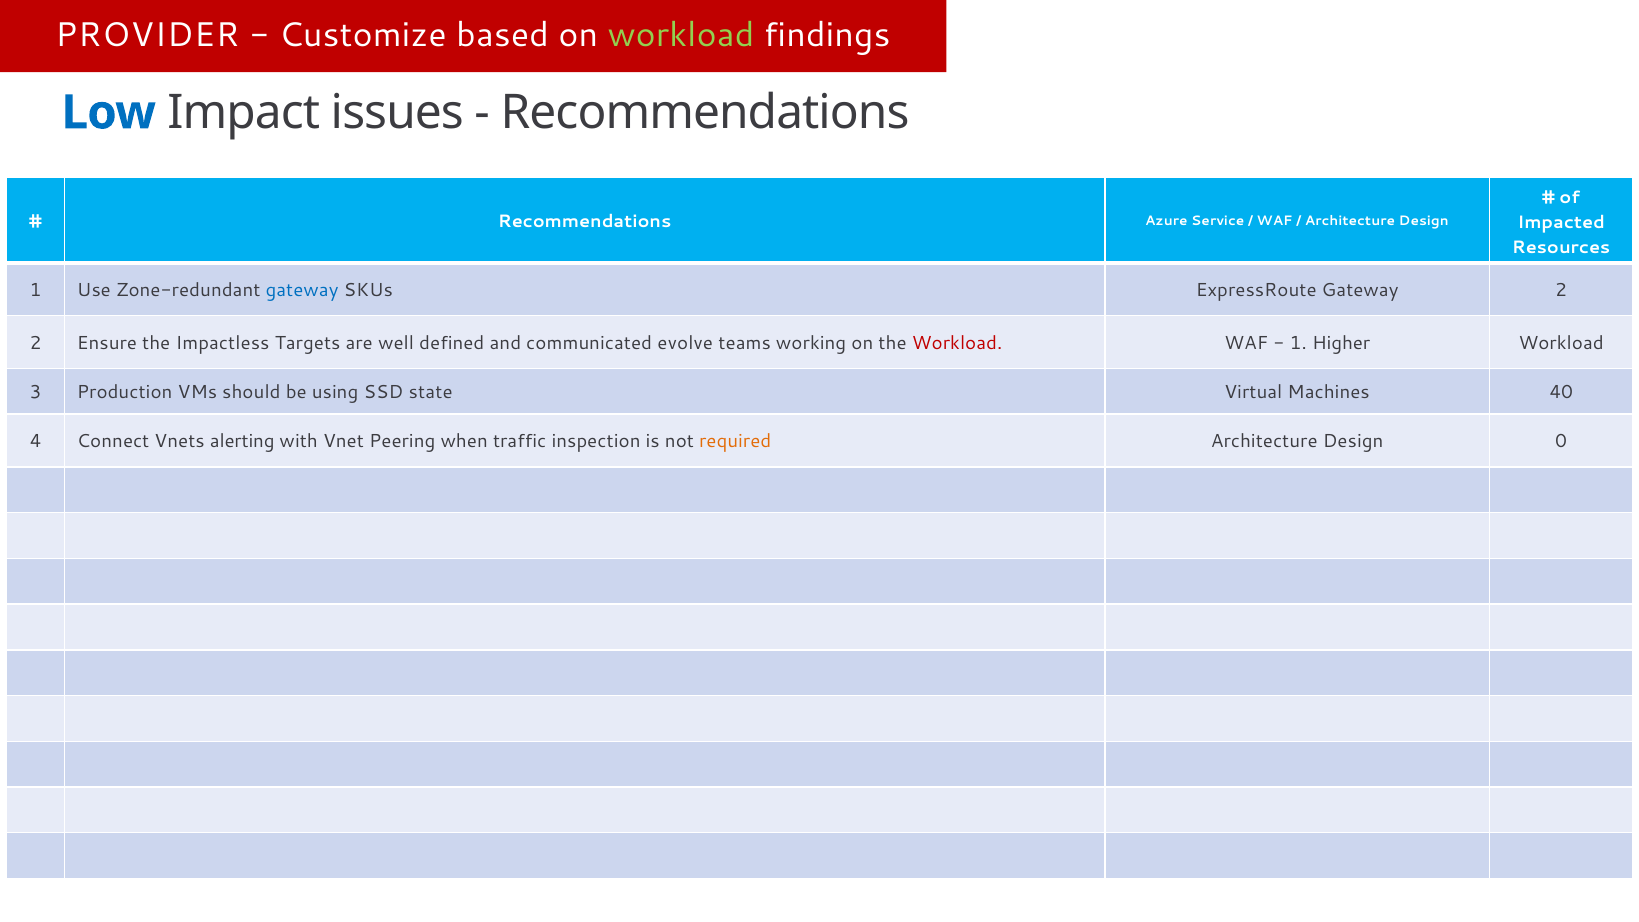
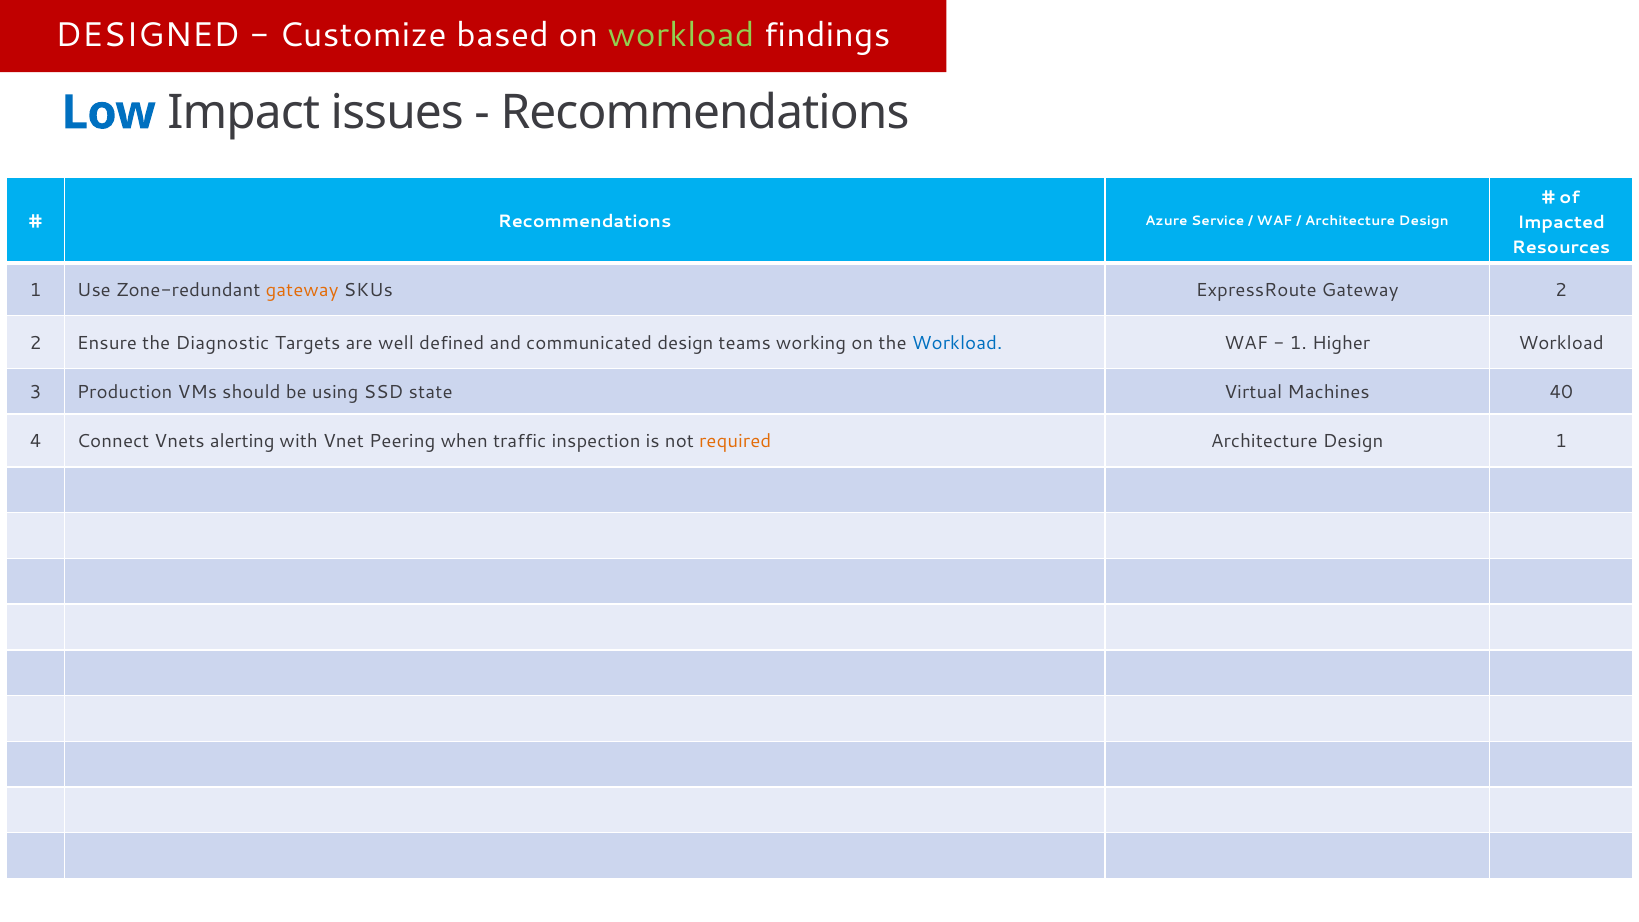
PROVIDER: PROVIDER -> DESIGNED (148, 35)
gateway colour: blue -> orange (302, 290)
Impactless: Impactless -> Diagnostic (222, 343)
communicated evolve: evolve -> design (685, 343)
Workload colour: red -> blue (957, 343)
Design 0: 0 -> 1 (1561, 442)
